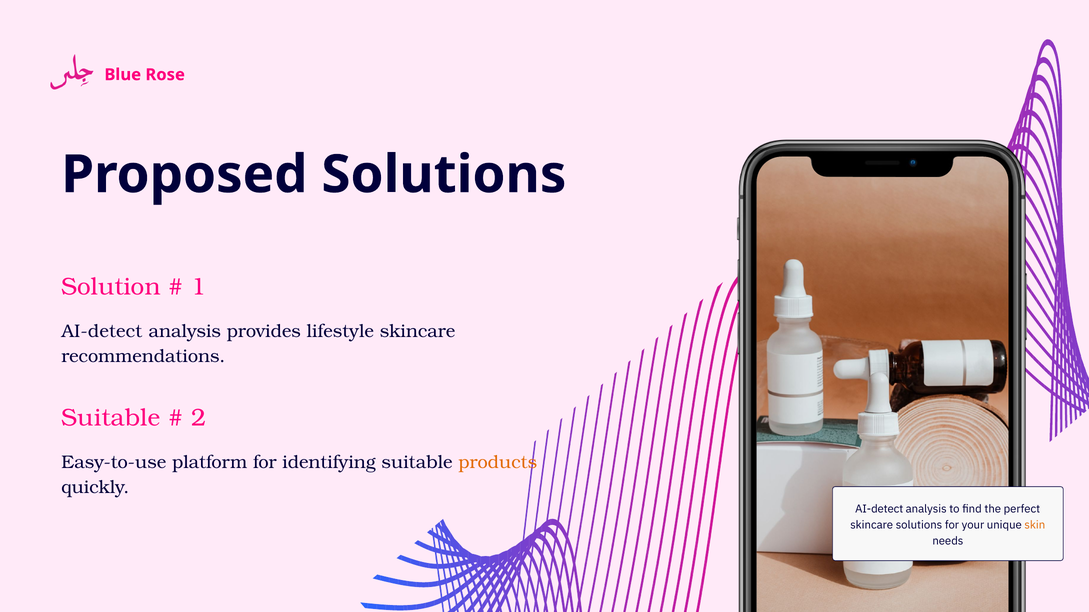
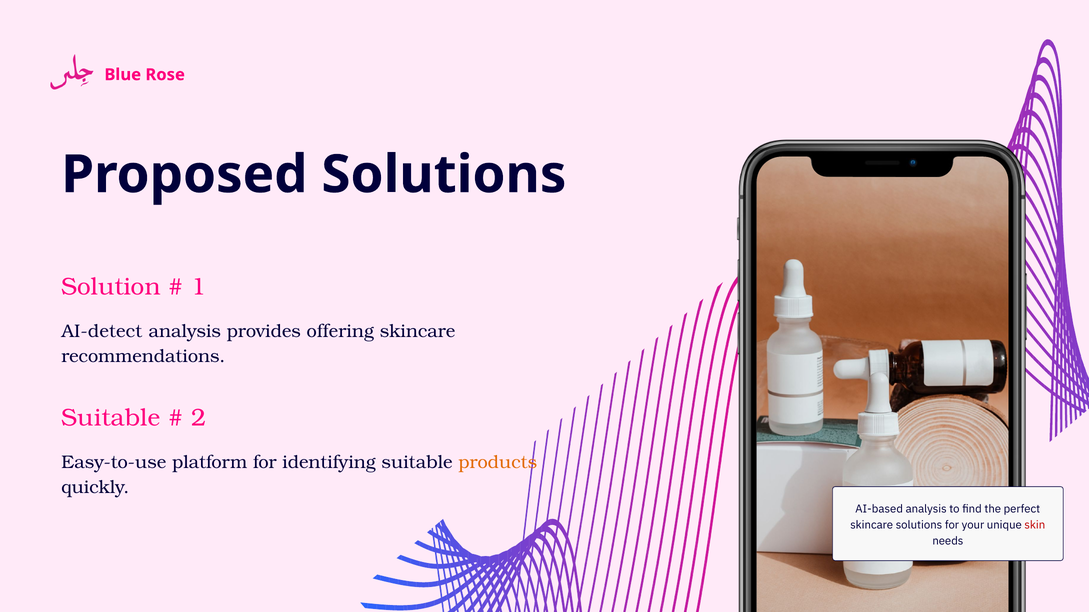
lifestyle: lifestyle -> offering (340, 331)
AI-detect: AI-detect -> AI-based (879, 510)
skin colour: orange -> red (1035, 525)
